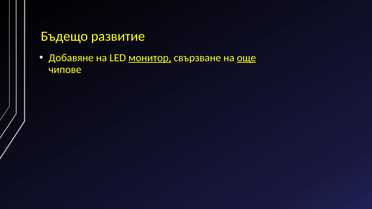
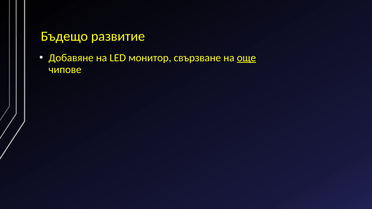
монитор underline: present -> none (150, 58)
